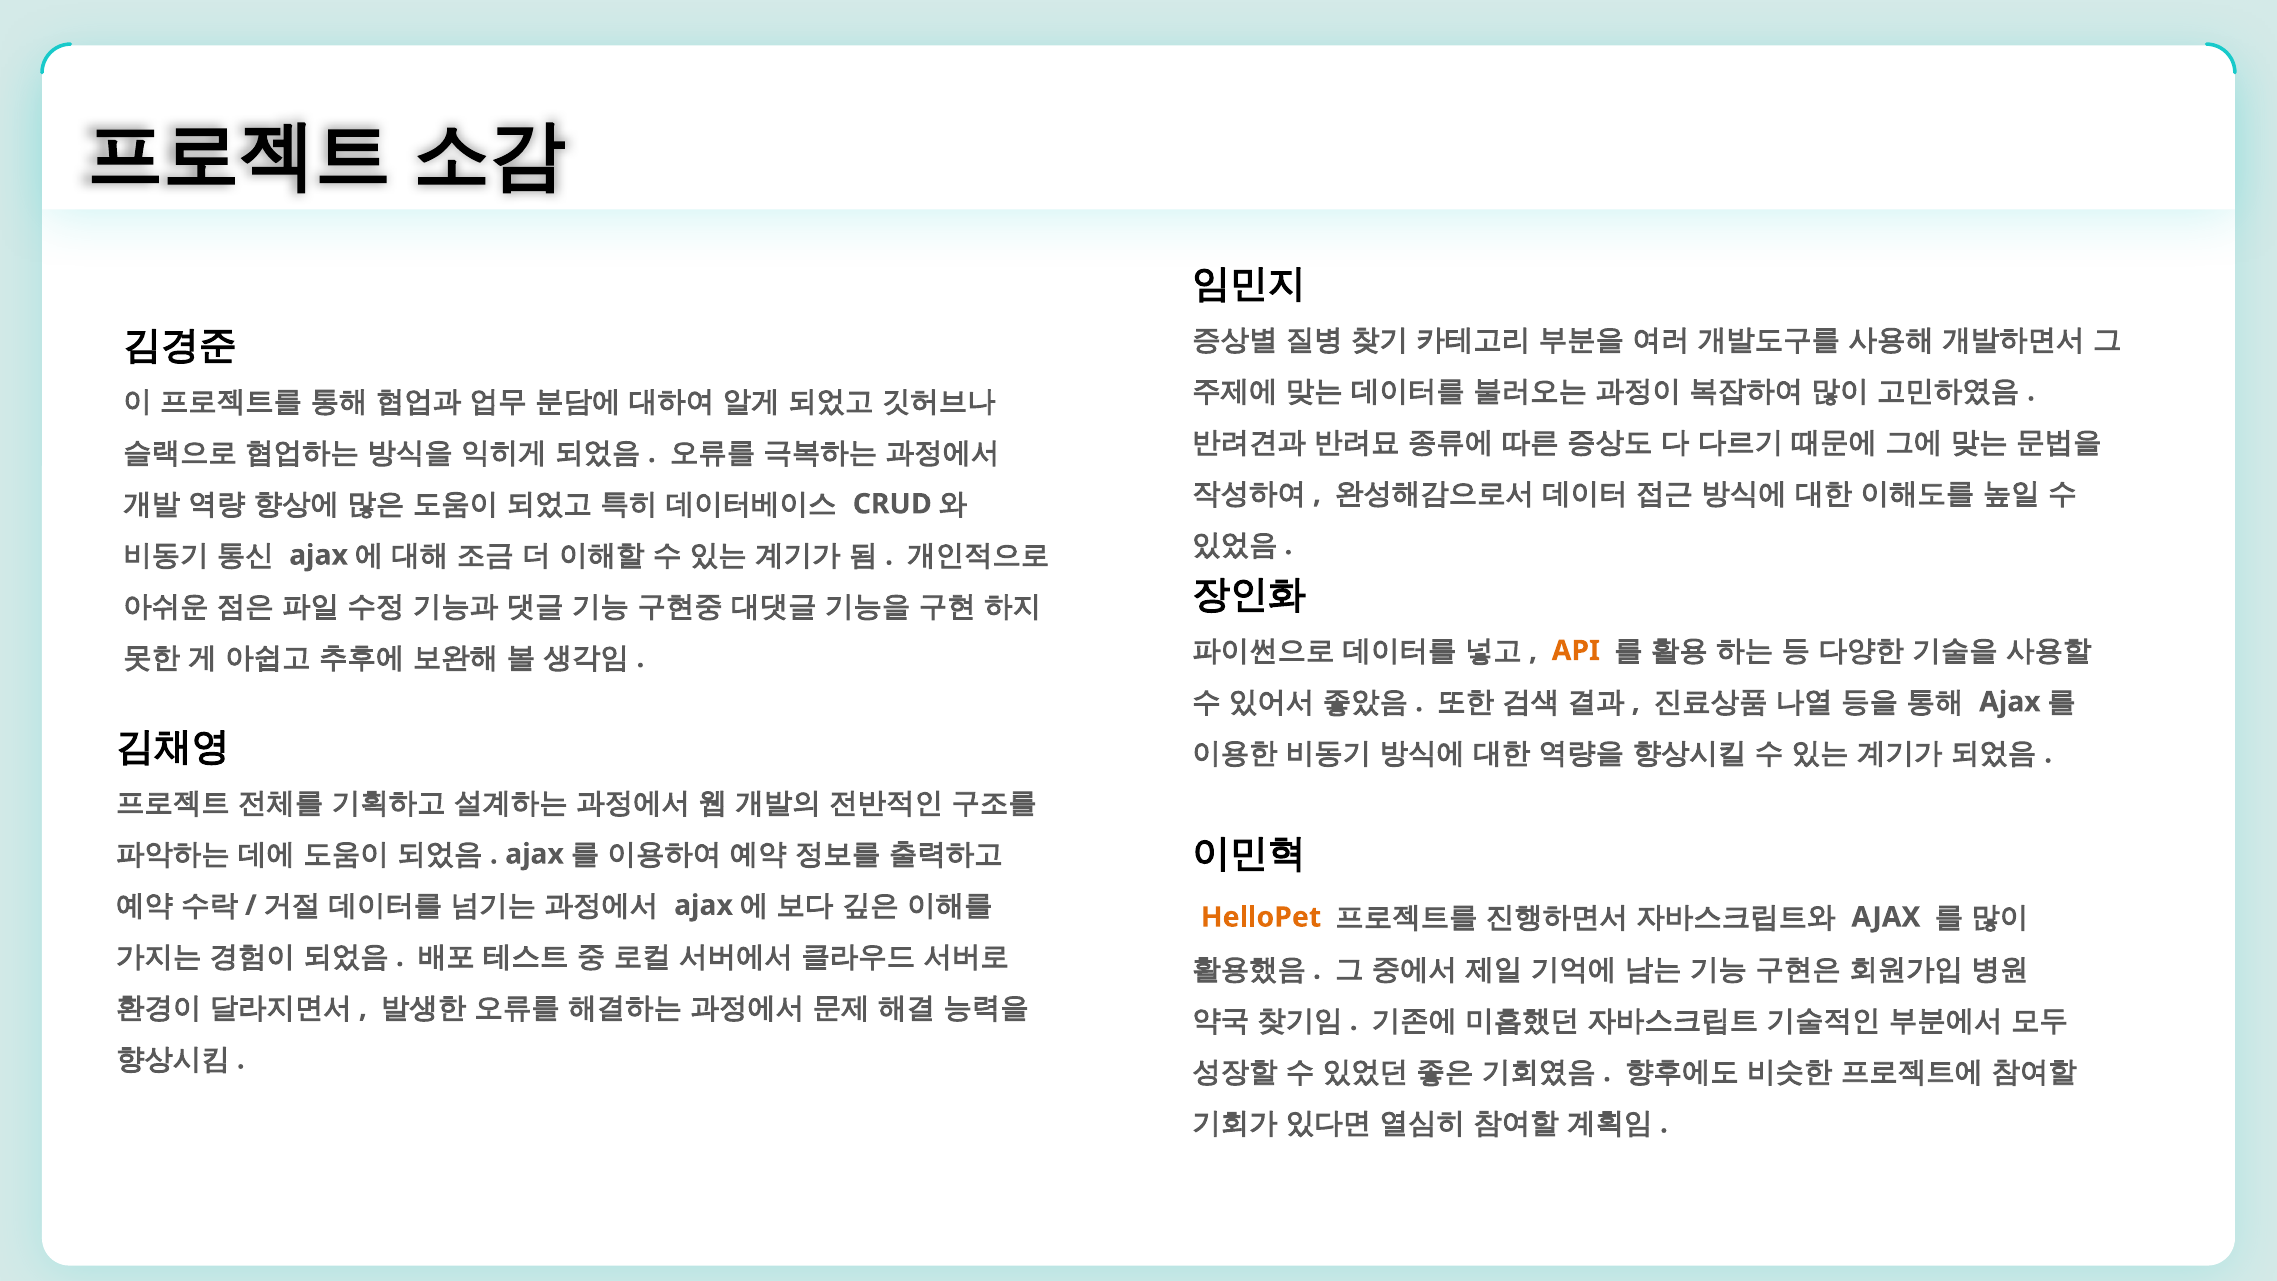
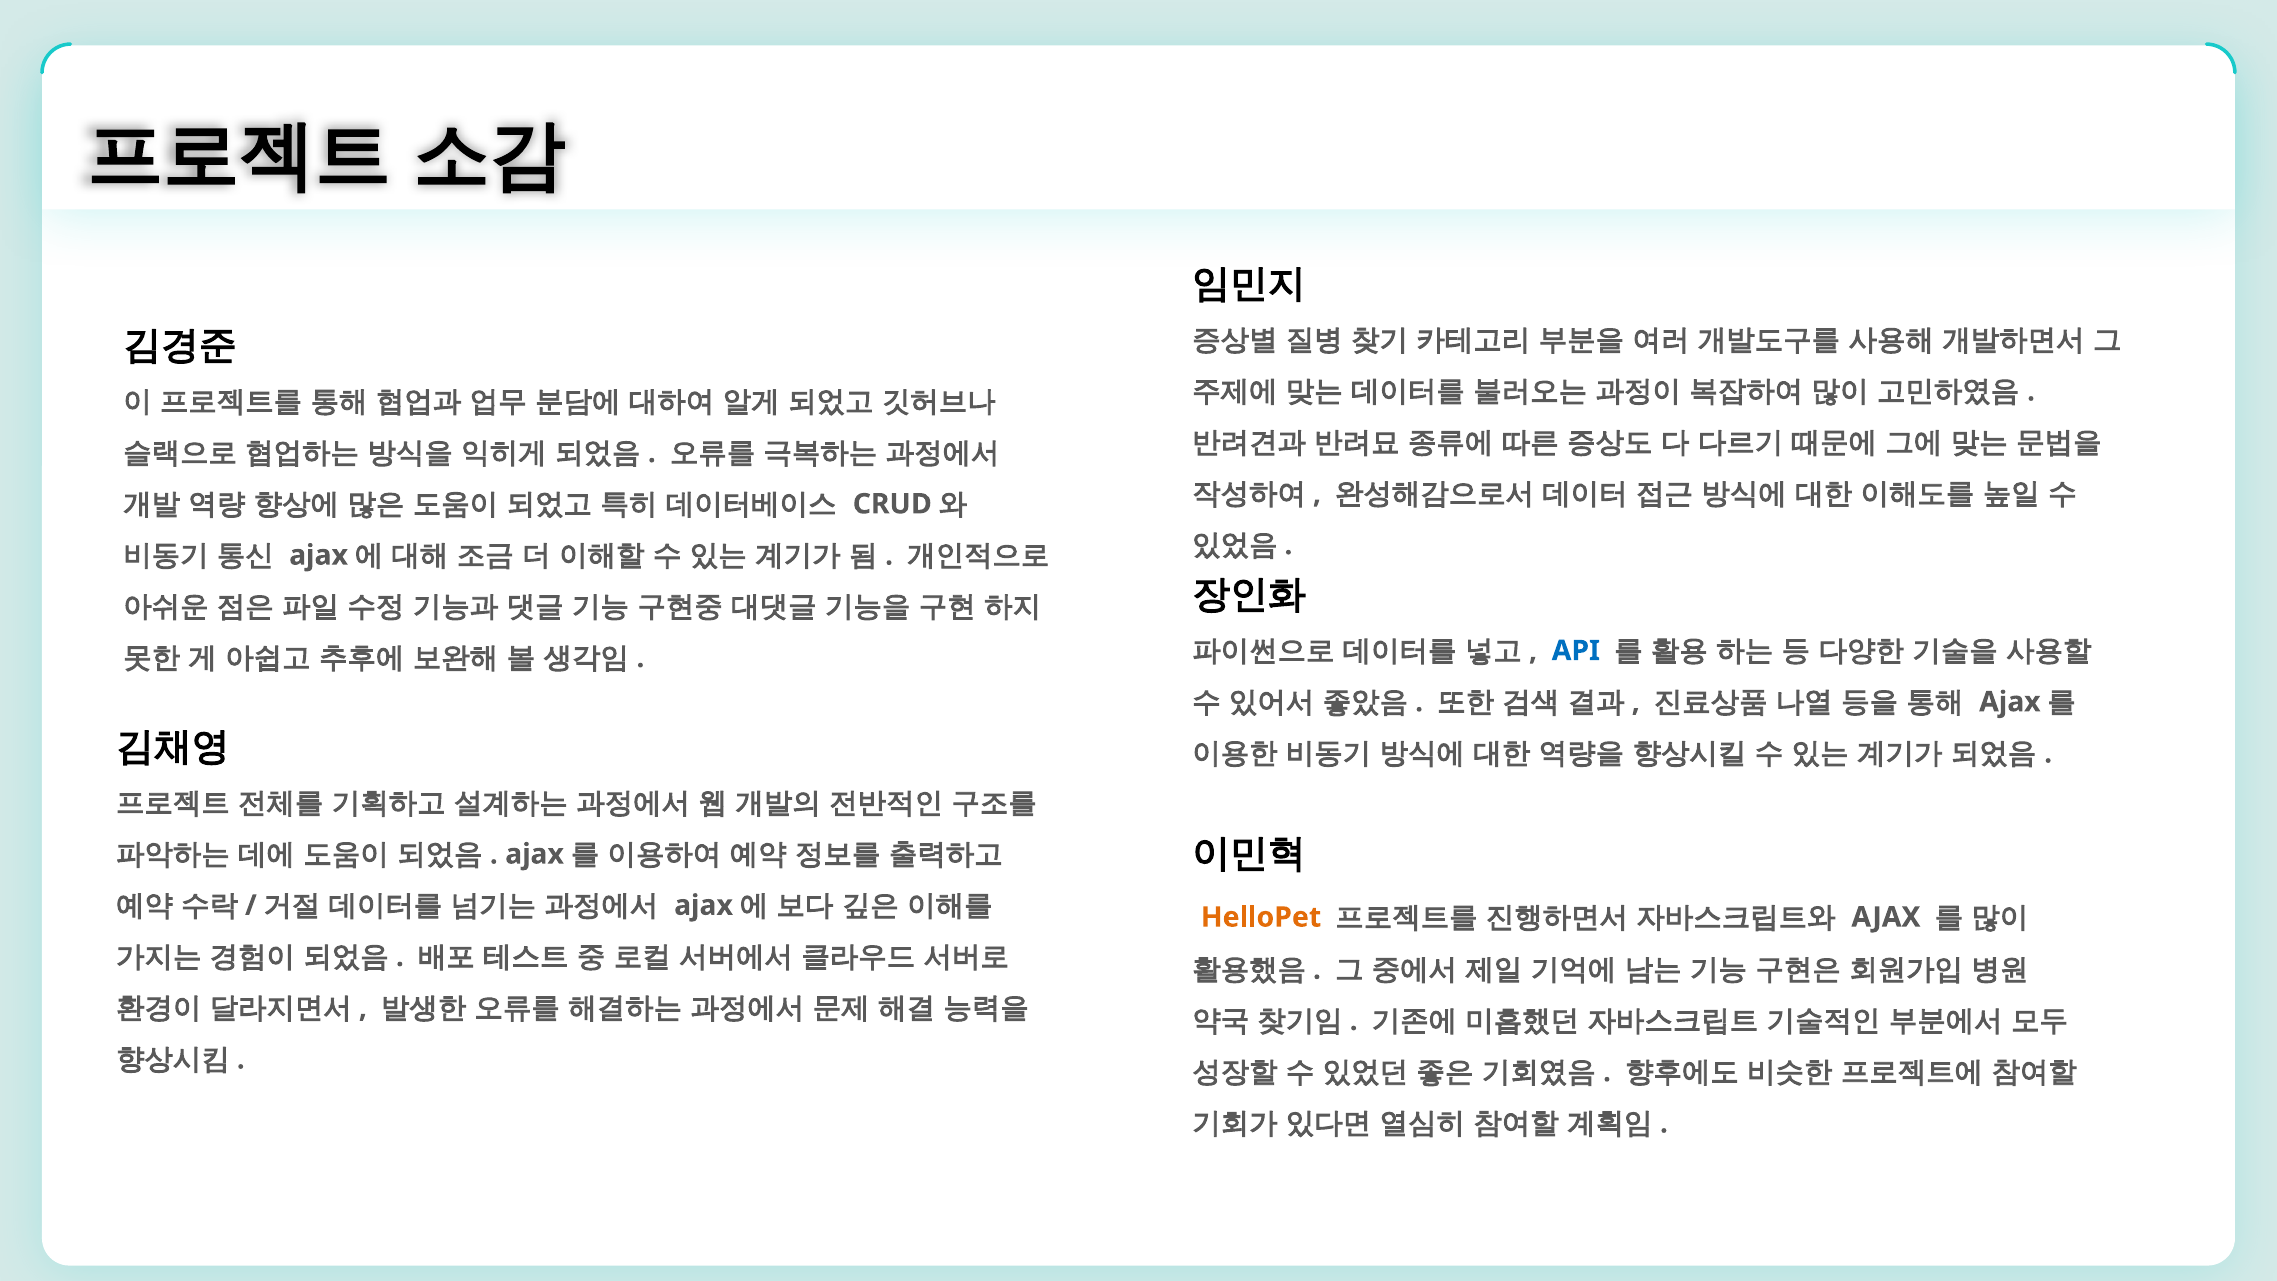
API colour: orange -> blue (1576, 651)
